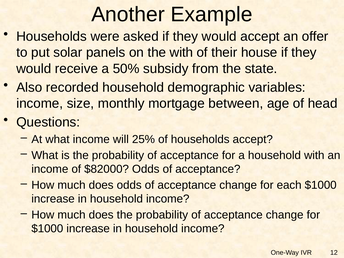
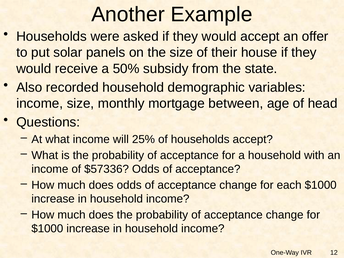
the with: with -> size (181, 53)
$82000: $82000 -> $57336 (107, 169)
